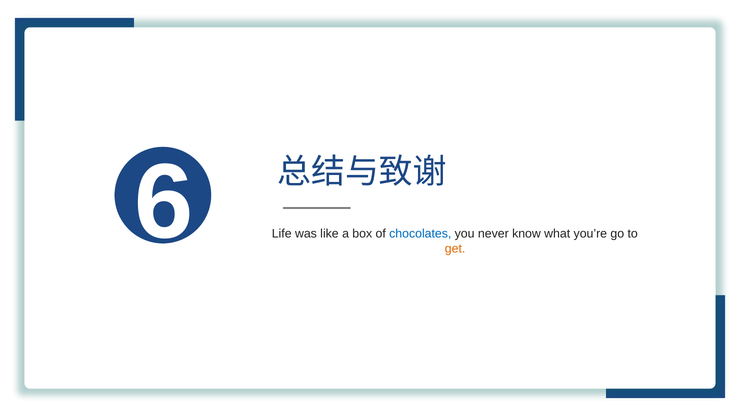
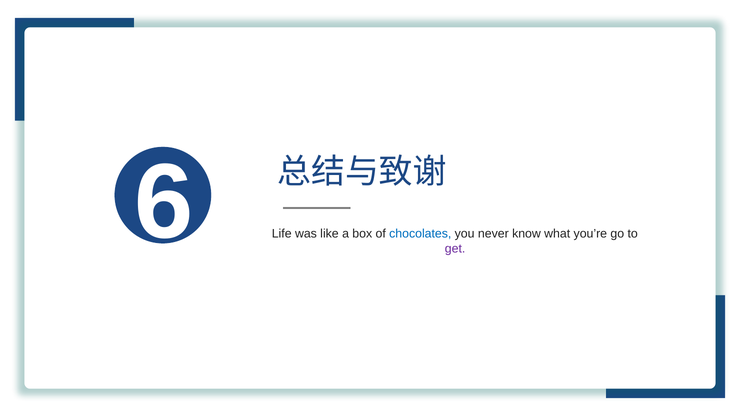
get colour: orange -> purple (455, 249)
